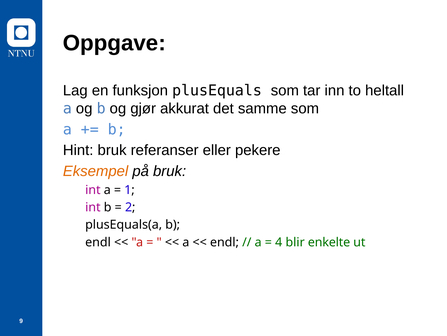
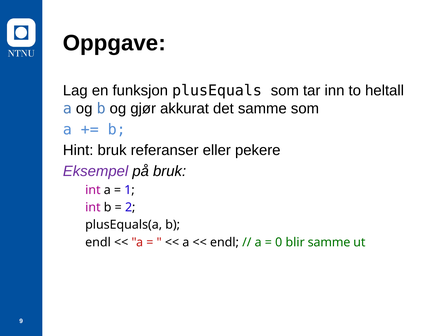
Eksempel colour: orange -> purple (96, 171)
4: 4 -> 0 (279, 242)
blir enkelte: enkelte -> samme (329, 242)
